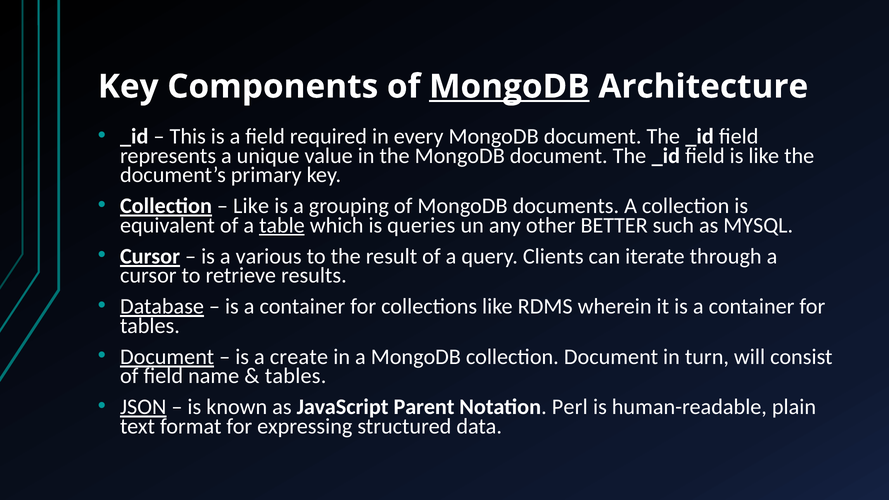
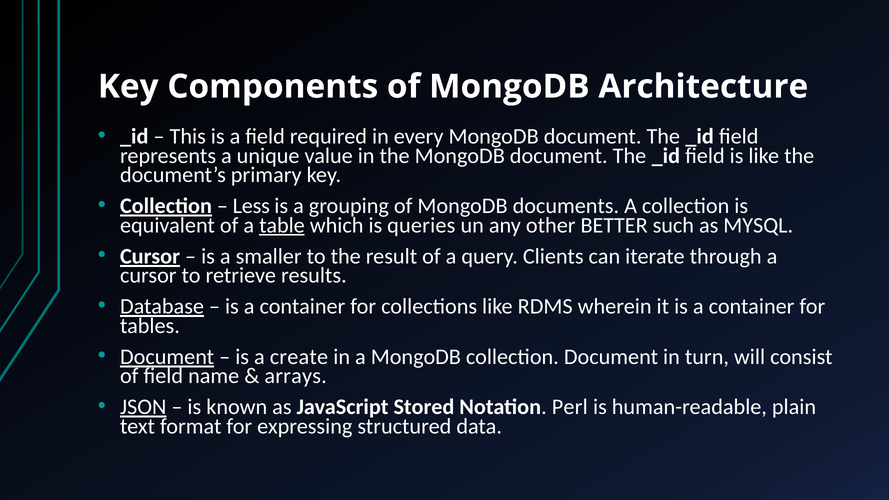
MongoDB underline: present -> none (509, 87)
Like: Like -> Less (251, 206)
various: various -> smaller (269, 256)
tables: tables -> arrays (296, 376)
Parent: Parent -> Stored (424, 407)
